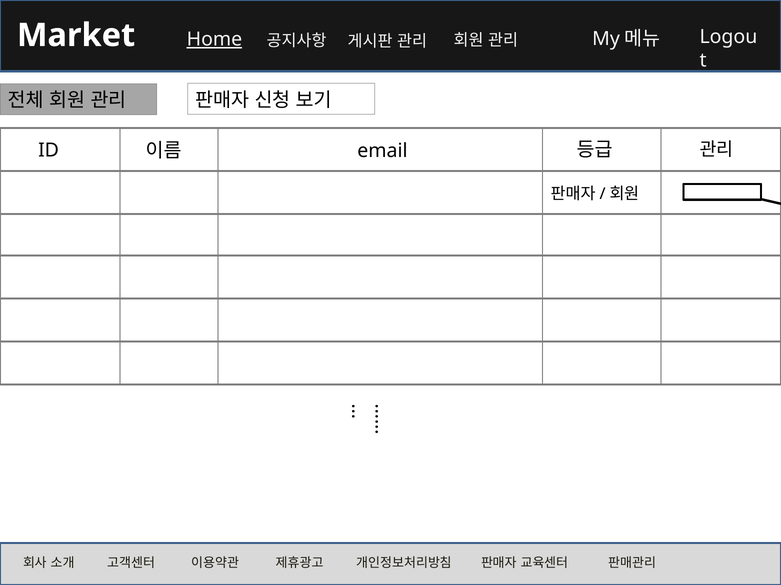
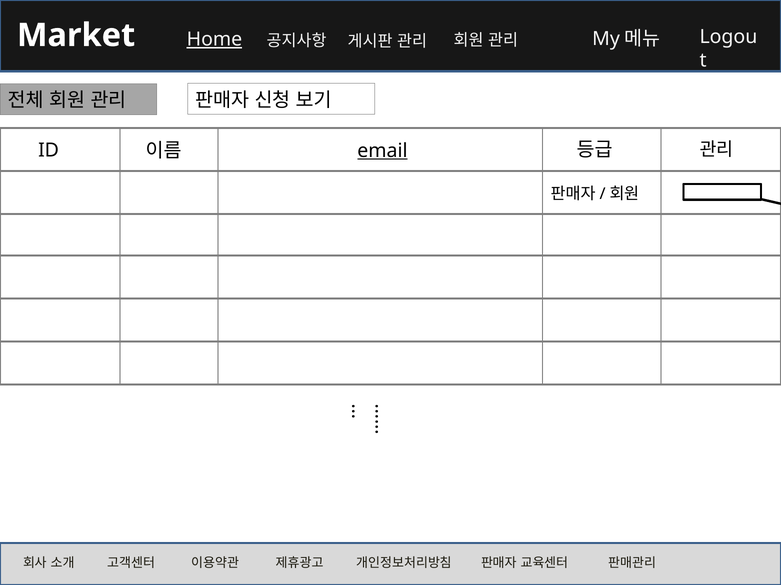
email underline: none -> present (382, 151)
